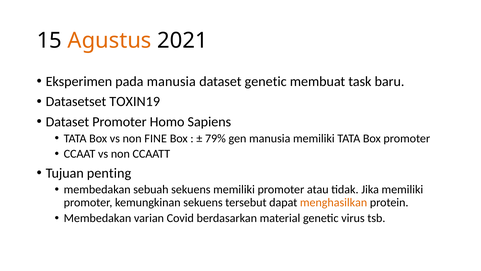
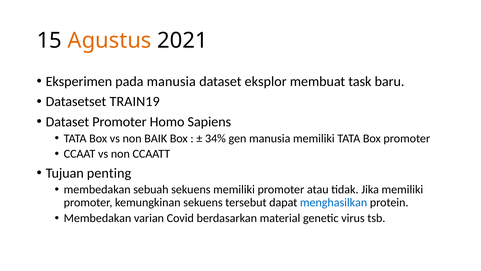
dataset genetic: genetic -> eksplor (266, 81)
TOXIN19: TOXIN19 -> TRAIN19 (135, 101)
FINE: FINE -> BAIK (156, 138)
79%: 79% -> 34% (215, 138)
menghasilkan colour: orange -> blue (334, 202)
